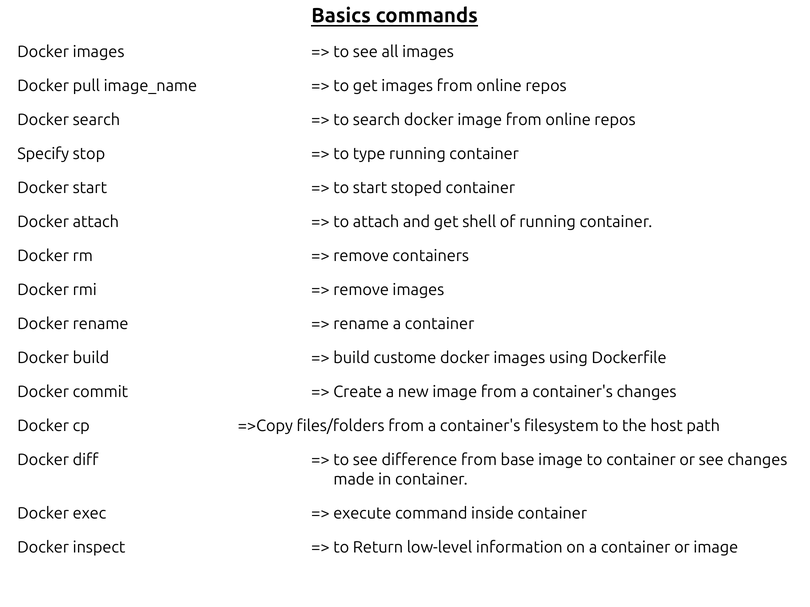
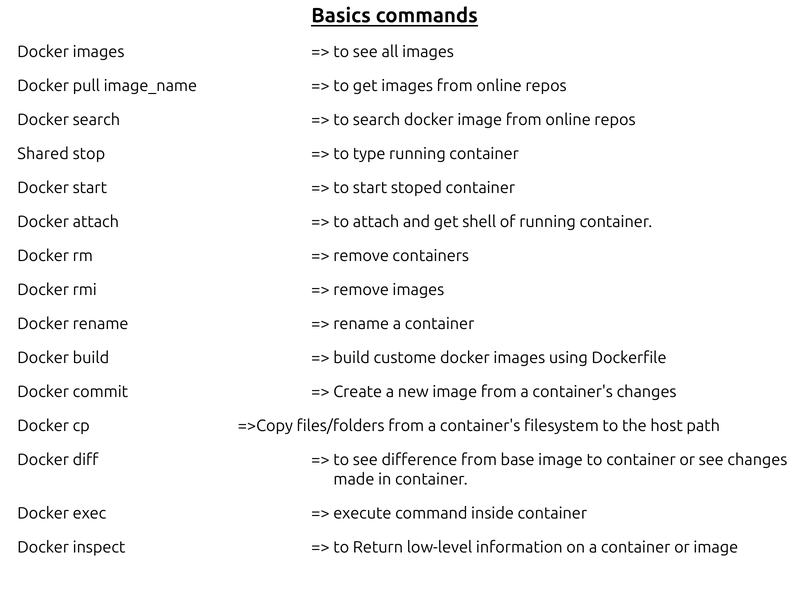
Specify: Specify -> Shared (43, 154)
